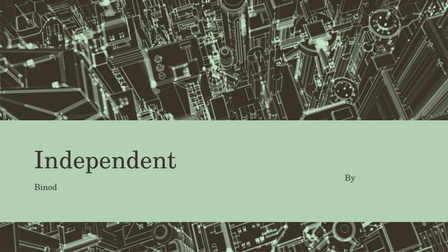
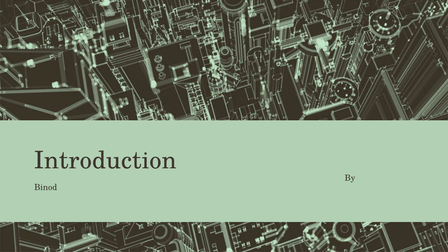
Independent: Independent -> Introduction (105, 160)
